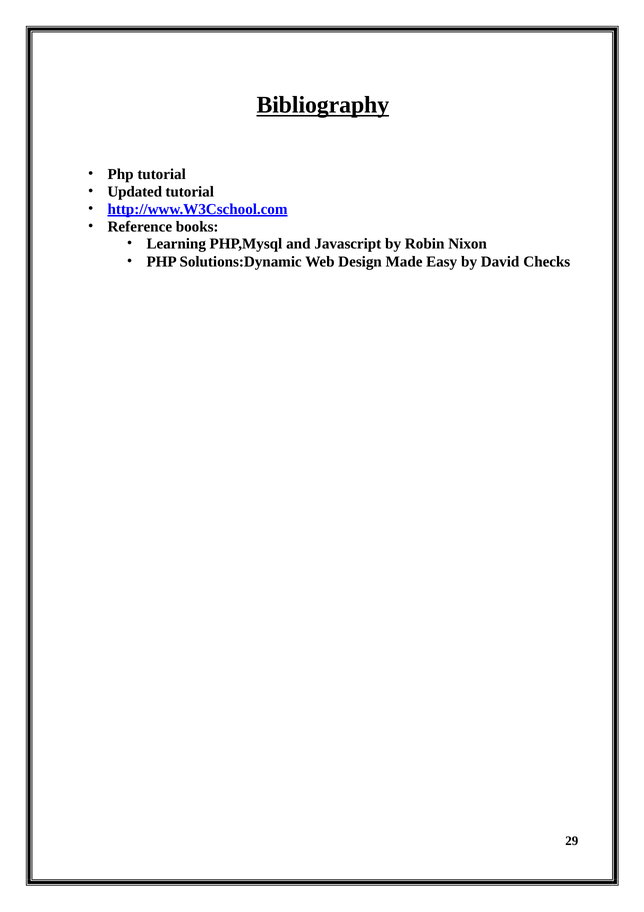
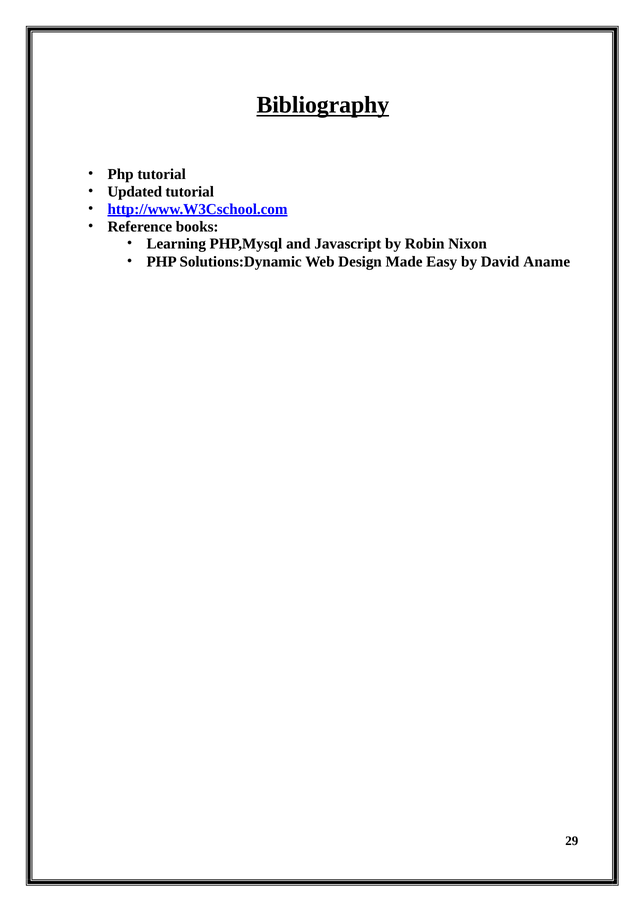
Checks: Checks -> Aname (547, 262)
